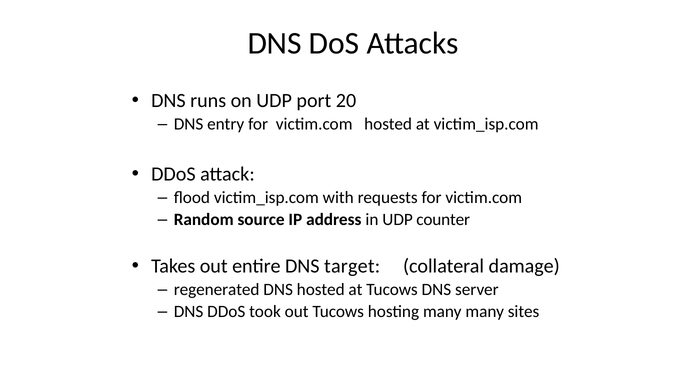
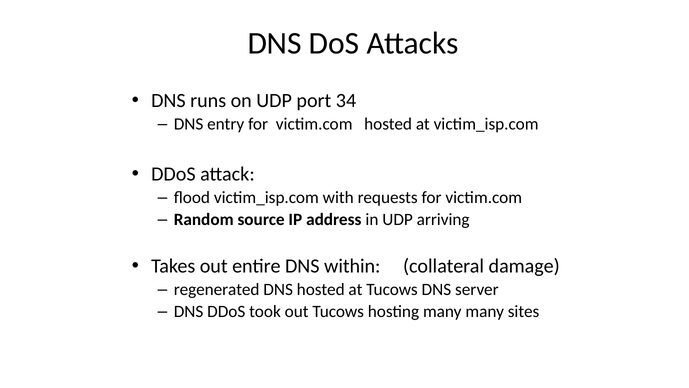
20: 20 -> 34 (346, 100)
counter: counter -> arriving (443, 219)
target: target -> within (352, 266)
